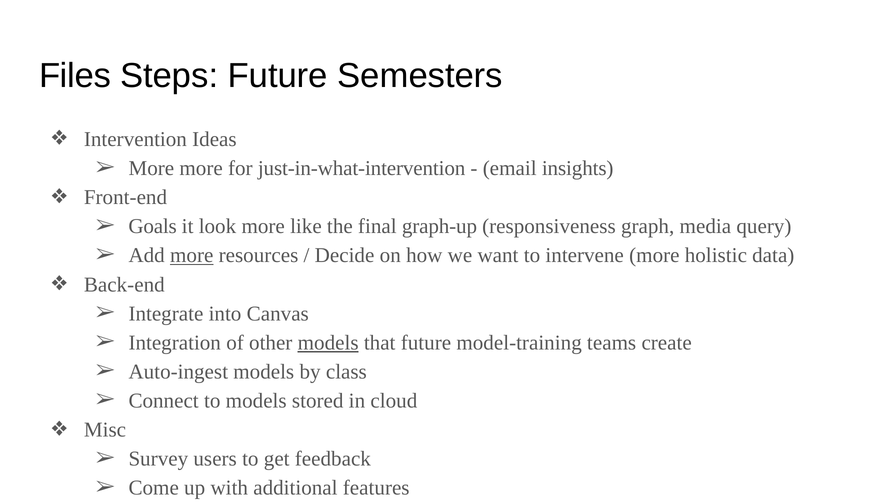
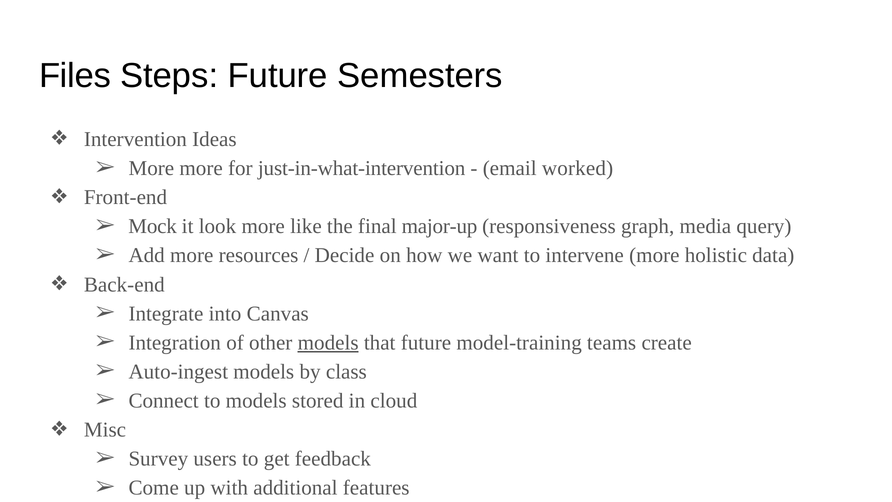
insights: insights -> worked (578, 168)
Goals: Goals -> Mock (153, 226)
graph-up: graph-up -> major-up (440, 226)
more underline: present -> none (192, 255)
